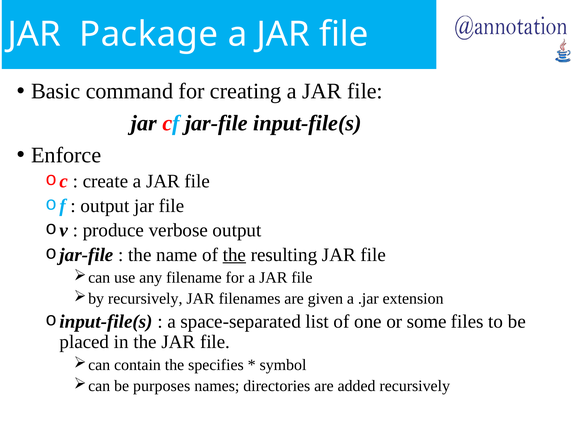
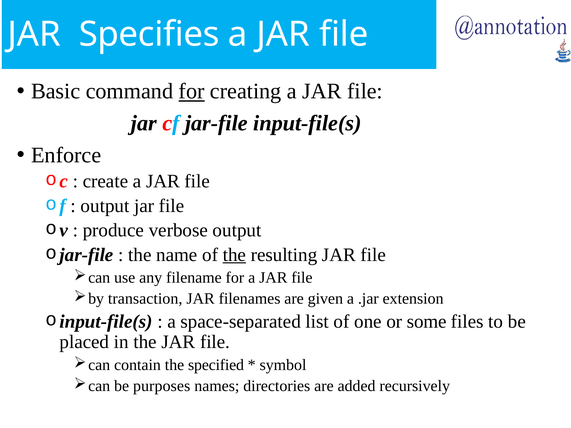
Package: Package -> Specifies (149, 34)
for underline: none -> present (192, 91)
recursively: recursively -> transaction (145, 299)
specifies: specifies -> specified (216, 365)
